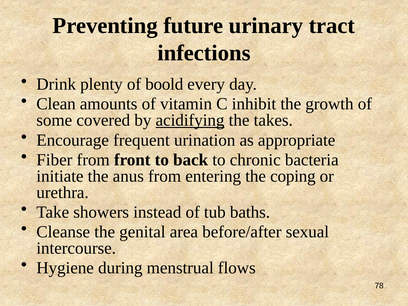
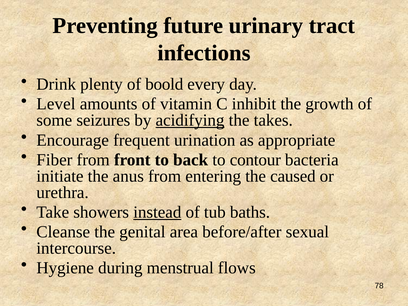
Clean: Clean -> Level (56, 104)
covered: covered -> seizures (103, 120)
chronic: chronic -> contour (255, 160)
coping: coping -> caused (293, 176)
instead underline: none -> present (157, 212)
